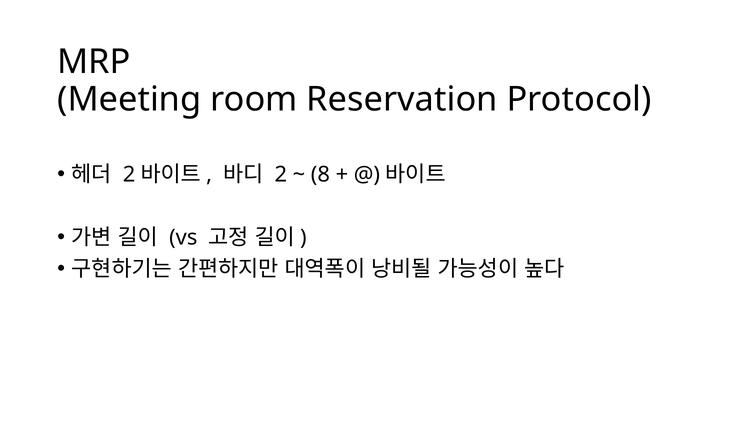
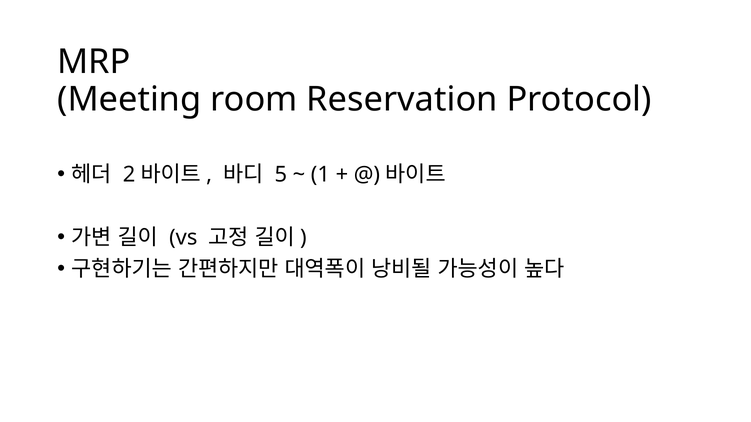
2: 2 -> 5 (281, 175)
8: 8 -> 1 (320, 175)
